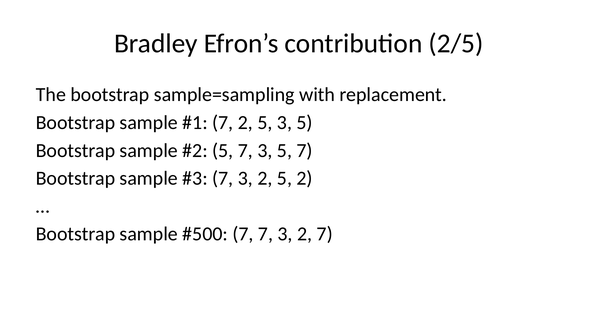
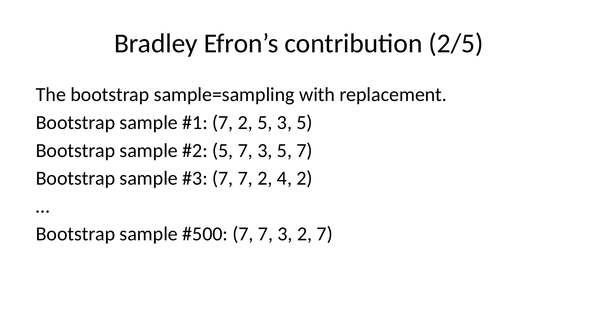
3: 3 -> 7 (245, 179)
5: 5 -> 4 (285, 179)
